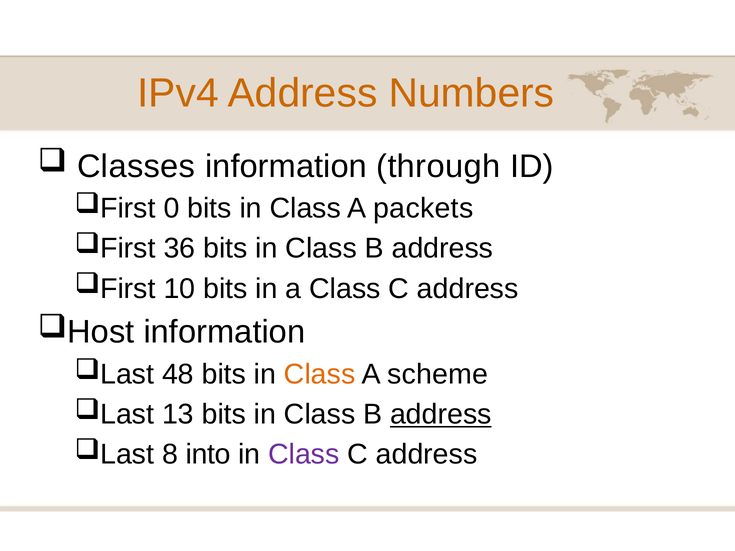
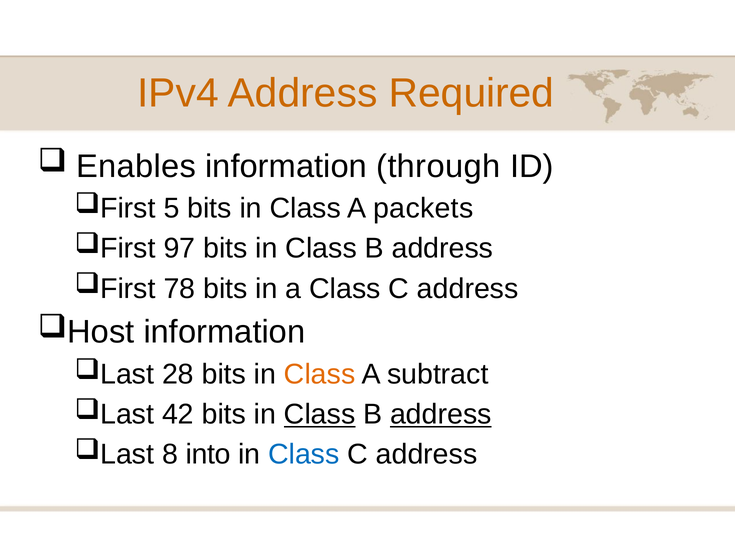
Numbers: Numbers -> Required (471, 93)
Classes: Classes -> Enables (136, 166)
0: 0 -> 5 (171, 209)
36: 36 -> 97 (179, 249)
10: 10 -> 78 (179, 289)
48: 48 -> 28 (178, 375)
scheme: scheme -> subtract (438, 375)
13: 13 -> 42 (178, 415)
Class underline: none -> present (320, 415)
Class colour: purple -> blue (304, 455)
